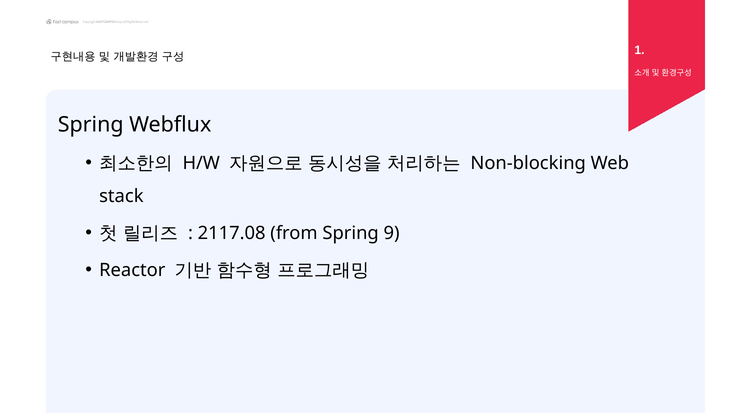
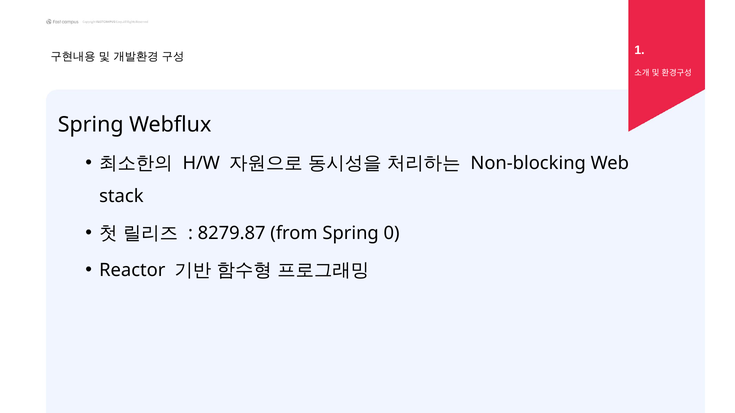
2117.08: 2117.08 -> 8279.87 (232, 234)
9: 9 -> 0 (392, 234)
